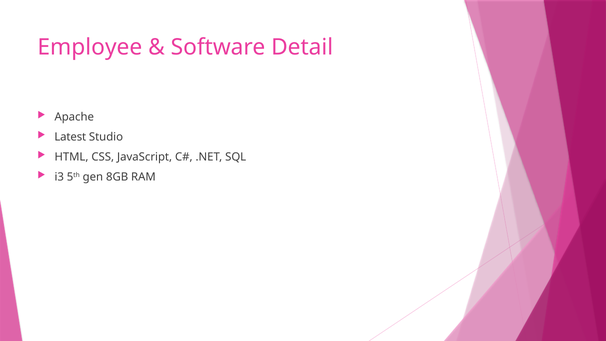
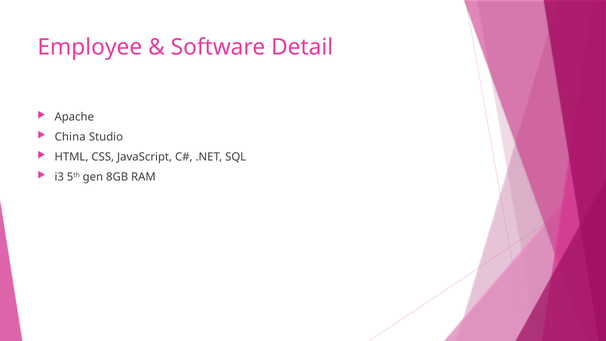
Latest: Latest -> China (70, 137)
